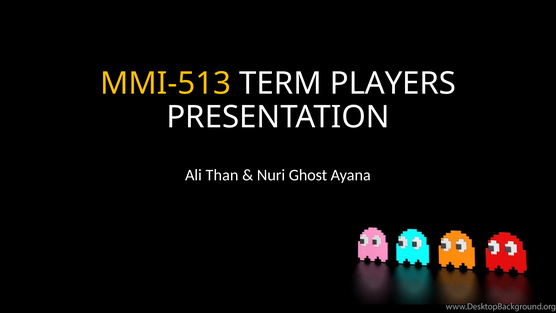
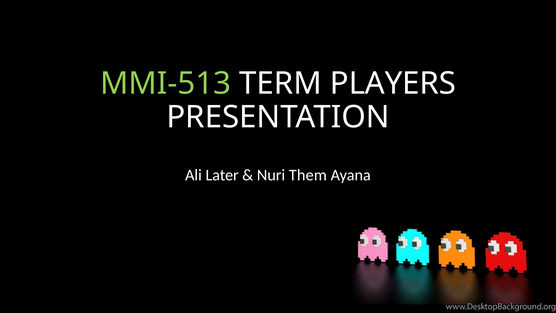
MMI-513 colour: yellow -> light green (166, 83)
Than: Than -> Later (222, 175)
Ghost: Ghost -> Them (308, 175)
